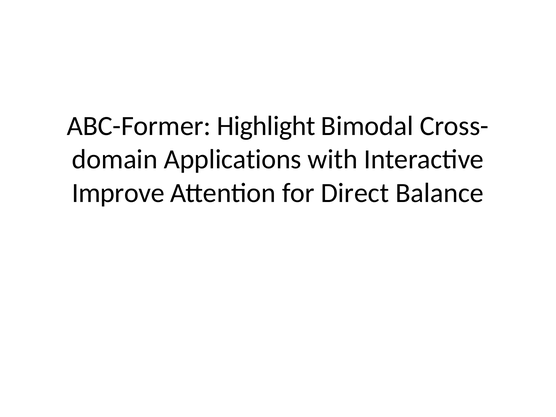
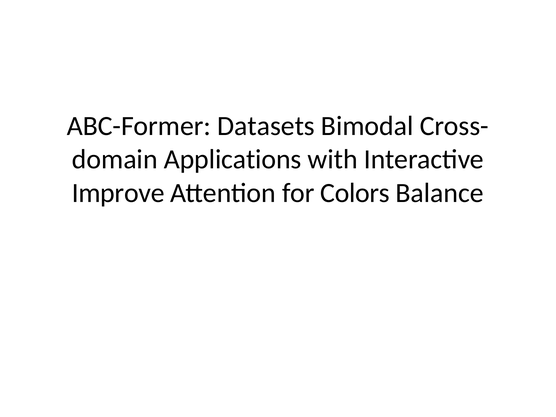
Highlight: Highlight -> Datasets (266, 126)
Direct: Direct -> Colors (355, 193)
